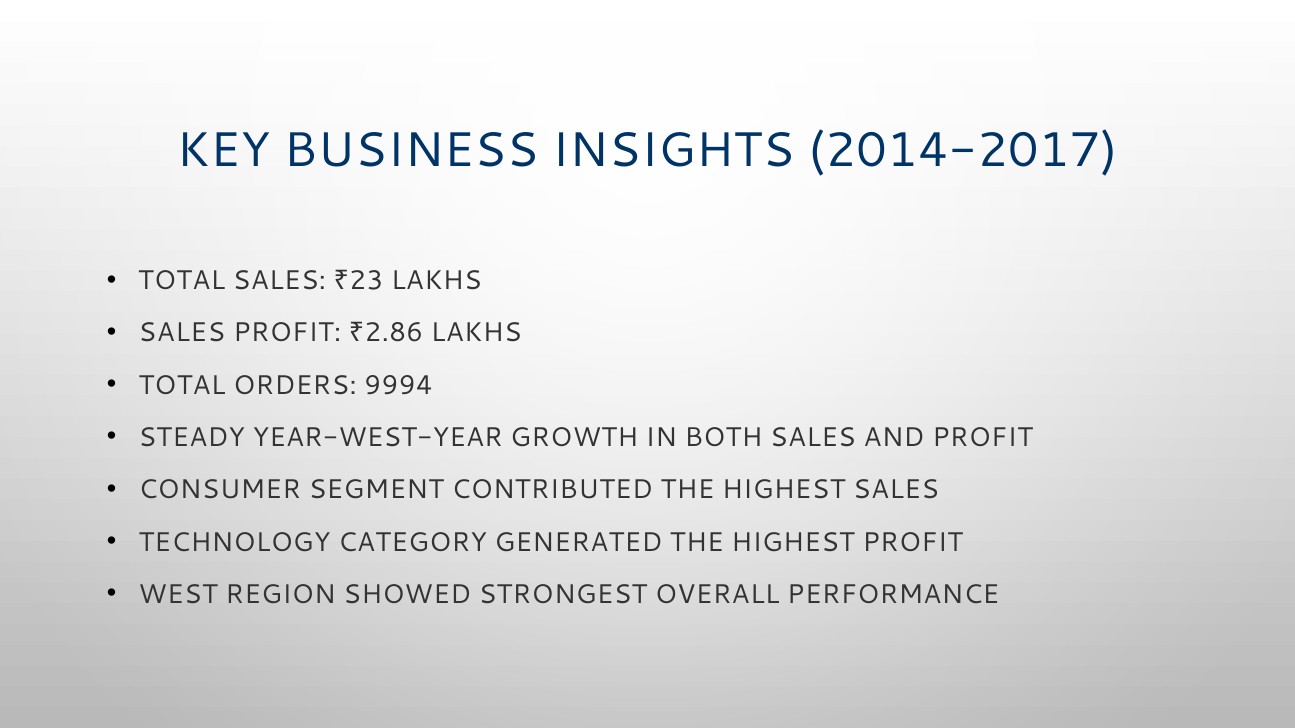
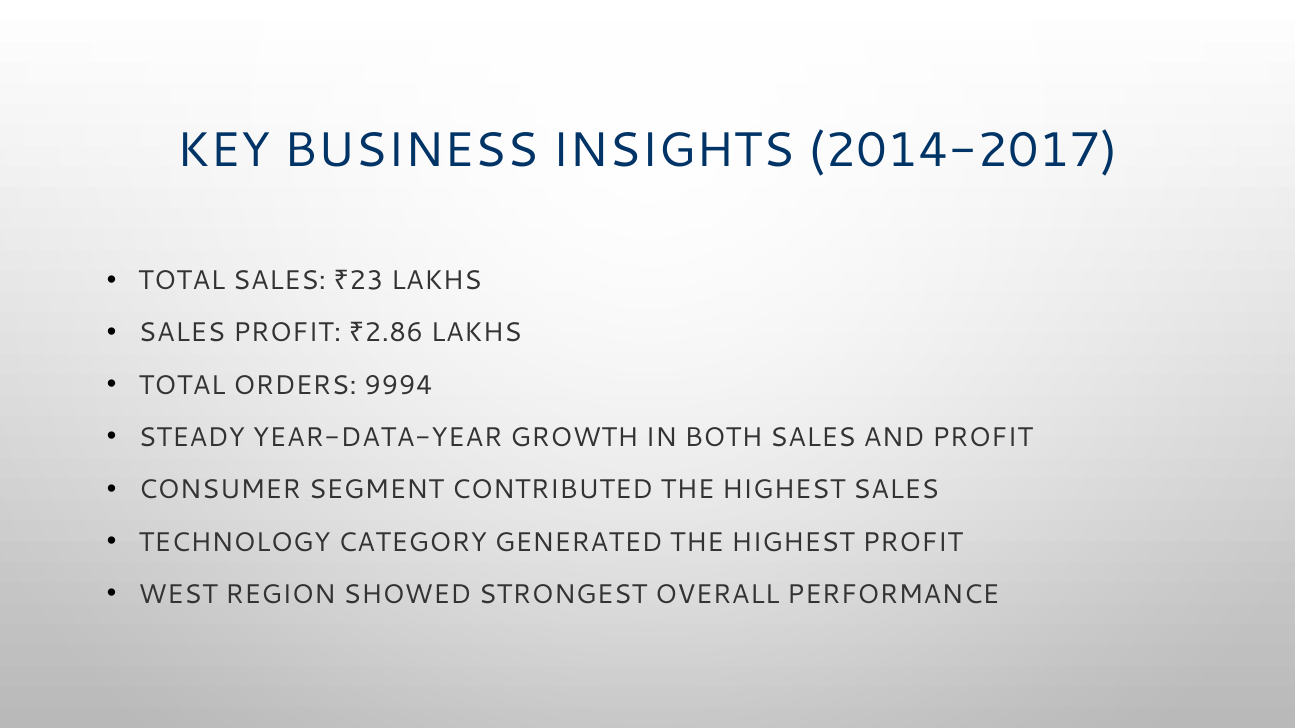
YEAR-WEST-YEAR: YEAR-WEST-YEAR -> YEAR-DATA-YEAR (378, 438)
